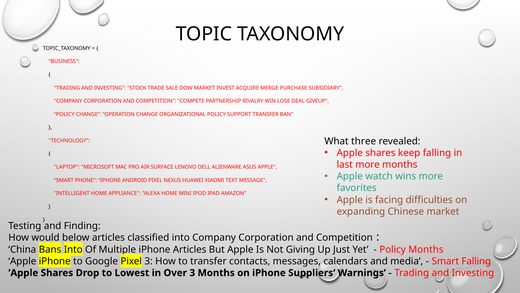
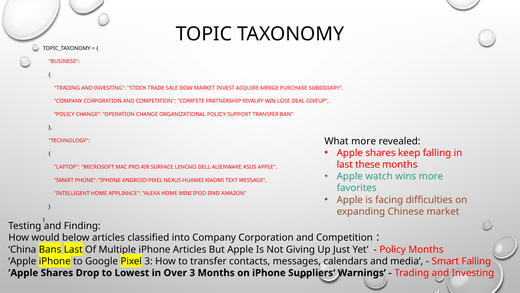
What three: three -> more (364, 141)
last more: more -> these (368, 164)
Into: Into -> Last (73, 249)
